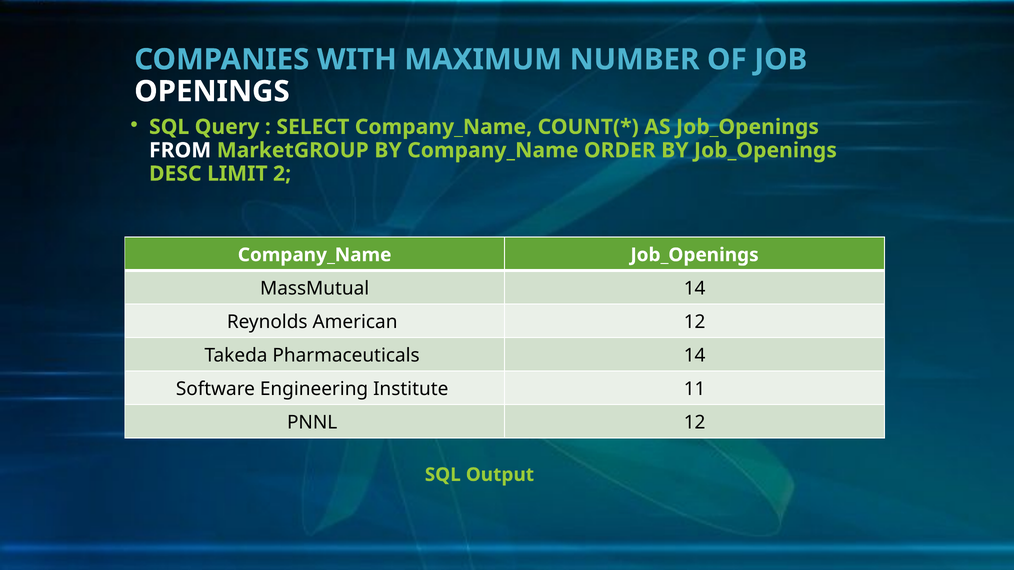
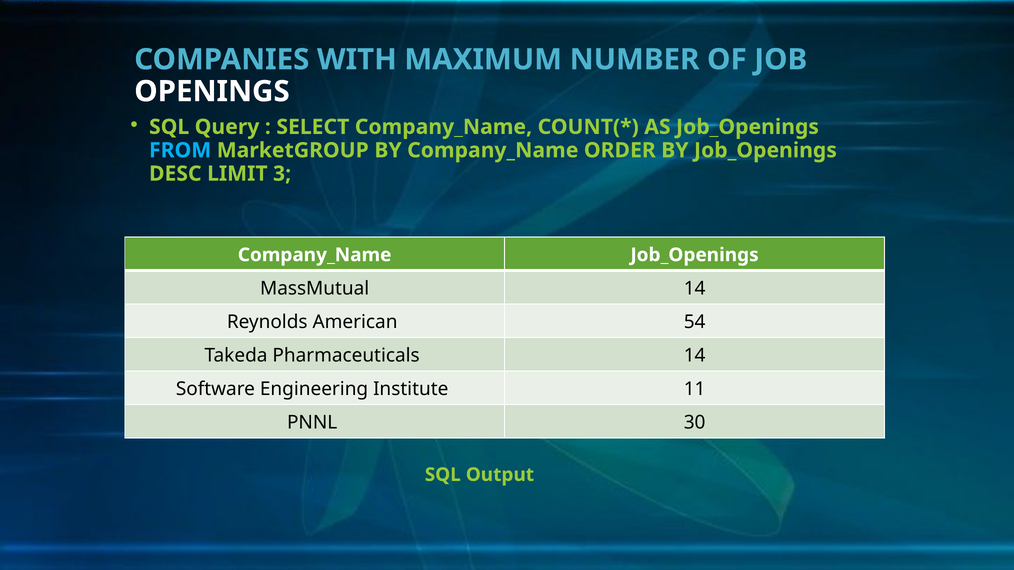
FROM colour: white -> light blue (180, 150)
2: 2 -> 3 (282, 174)
American 12: 12 -> 54 (695, 322)
PNNL 12: 12 -> 30 (695, 423)
